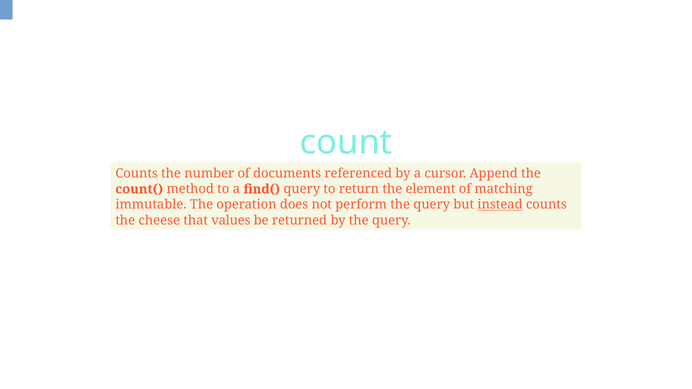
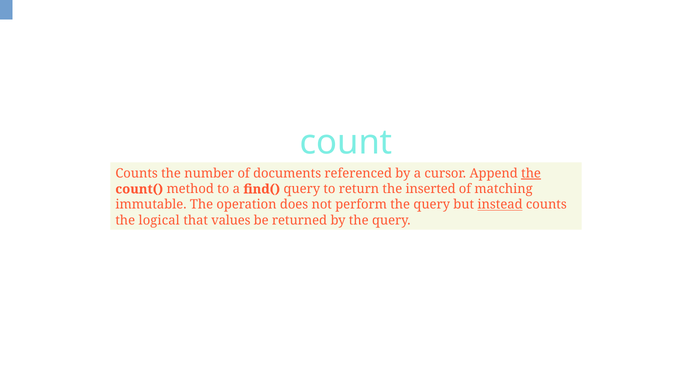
the underline: none -> present (531, 174)
element: element -> inserted (431, 189)
cheese: cheese -> logical (159, 220)
